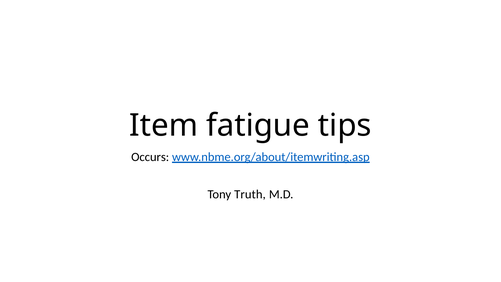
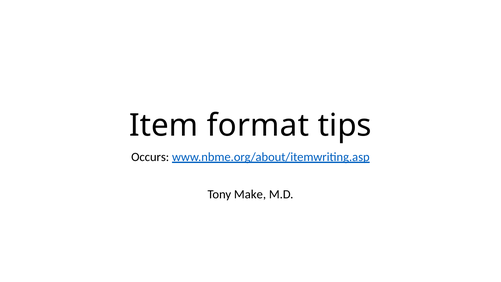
fatigue: fatigue -> format (258, 125)
Truth: Truth -> Make (250, 194)
